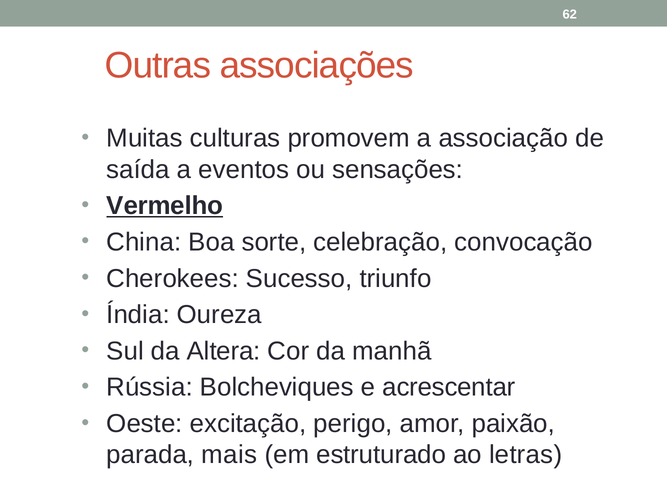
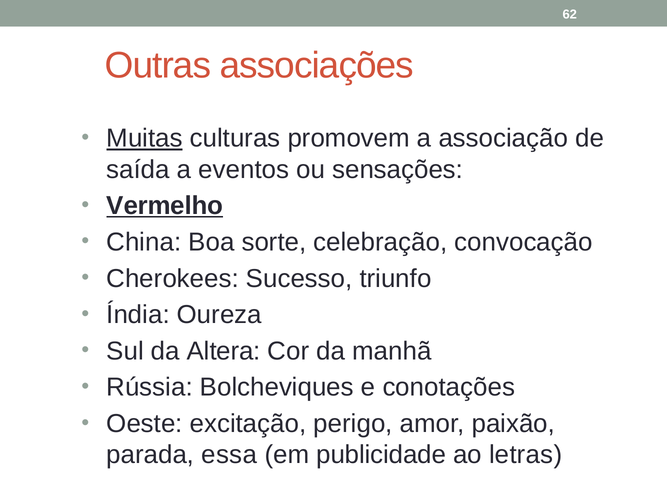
Muitas underline: none -> present (145, 138)
acrescentar: acrescentar -> conotações (449, 388)
mais: mais -> essa (229, 455)
estruturado: estruturado -> publicidade (381, 455)
